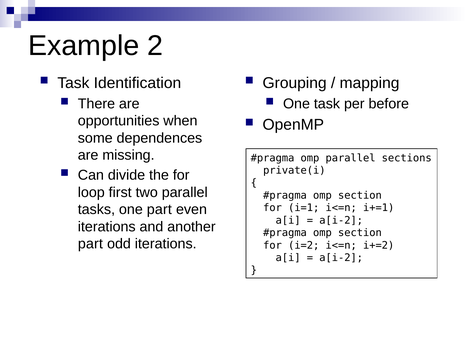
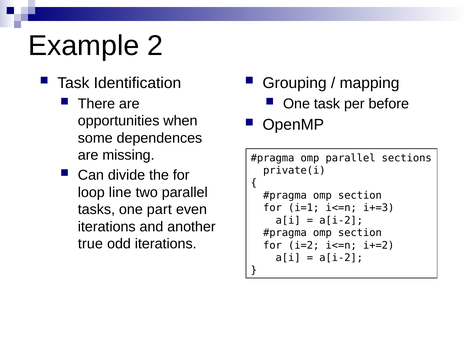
first: first -> line (120, 192)
i+=1: i+=1 -> i+=3 (379, 208)
part: part -> true (90, 244)
